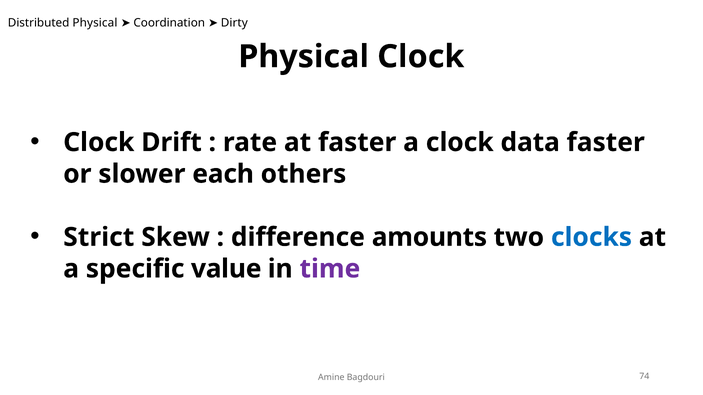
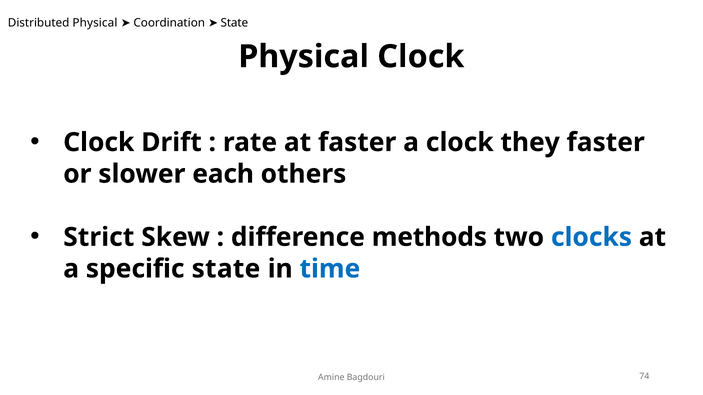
Coordination Dirty: Dirty -> State (234, 23)
data: data -> they (530, 143)
amounts: amounts -> methods (429, 237)
specific value: value -> state (226, 269)
time colour: purple -> blue (330, 269)
